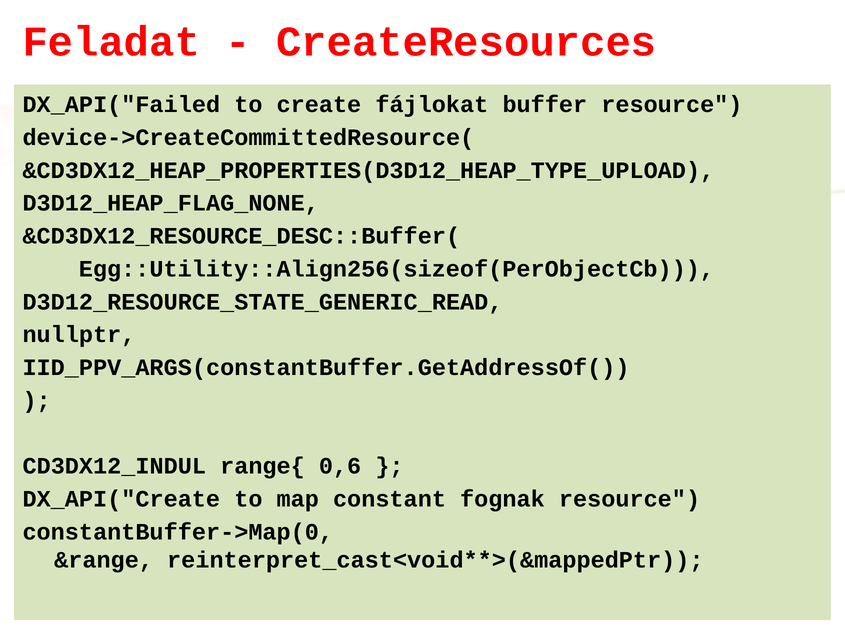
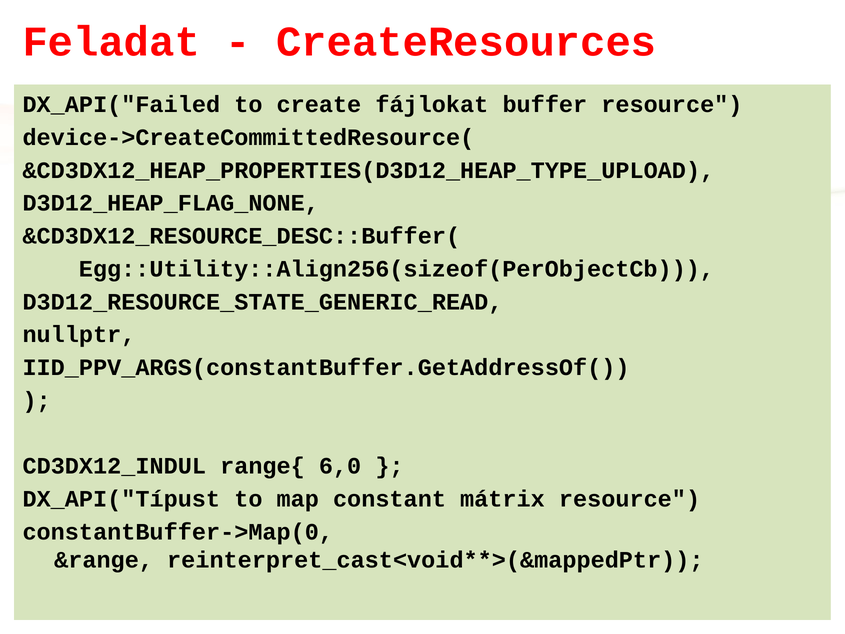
0,6: 0,6 -> 6,0 (340, 466)
DX_API("Create: DX_API("Create -> DX_API("Típust (121, 499)
fognak: fognak -> mátrix (502, 499)
